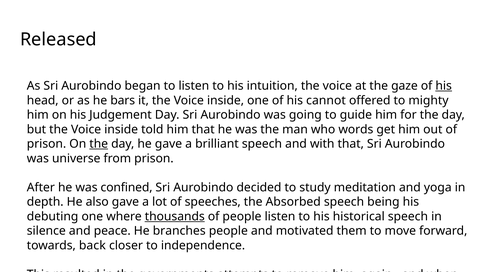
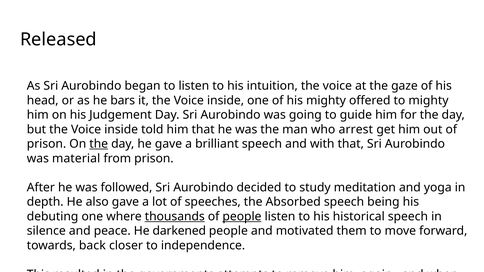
his underline: present -> none (444, 86)
his cannot: cannot -> mighty (326, 100)
words: words -> arrest (356, 130)
universe: universe -> material (76, 159)
confined: confined -> followed (126, 188)
people underline: none -> present (242, 217)
branches: branches -> darkened (179, 231)
